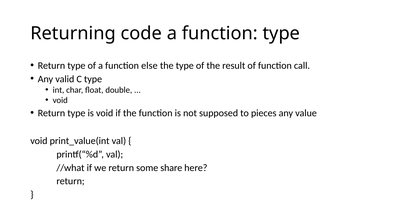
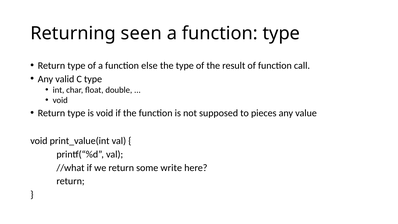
code: code -> seen (141, 33)
share: share -> write (171, 168)
